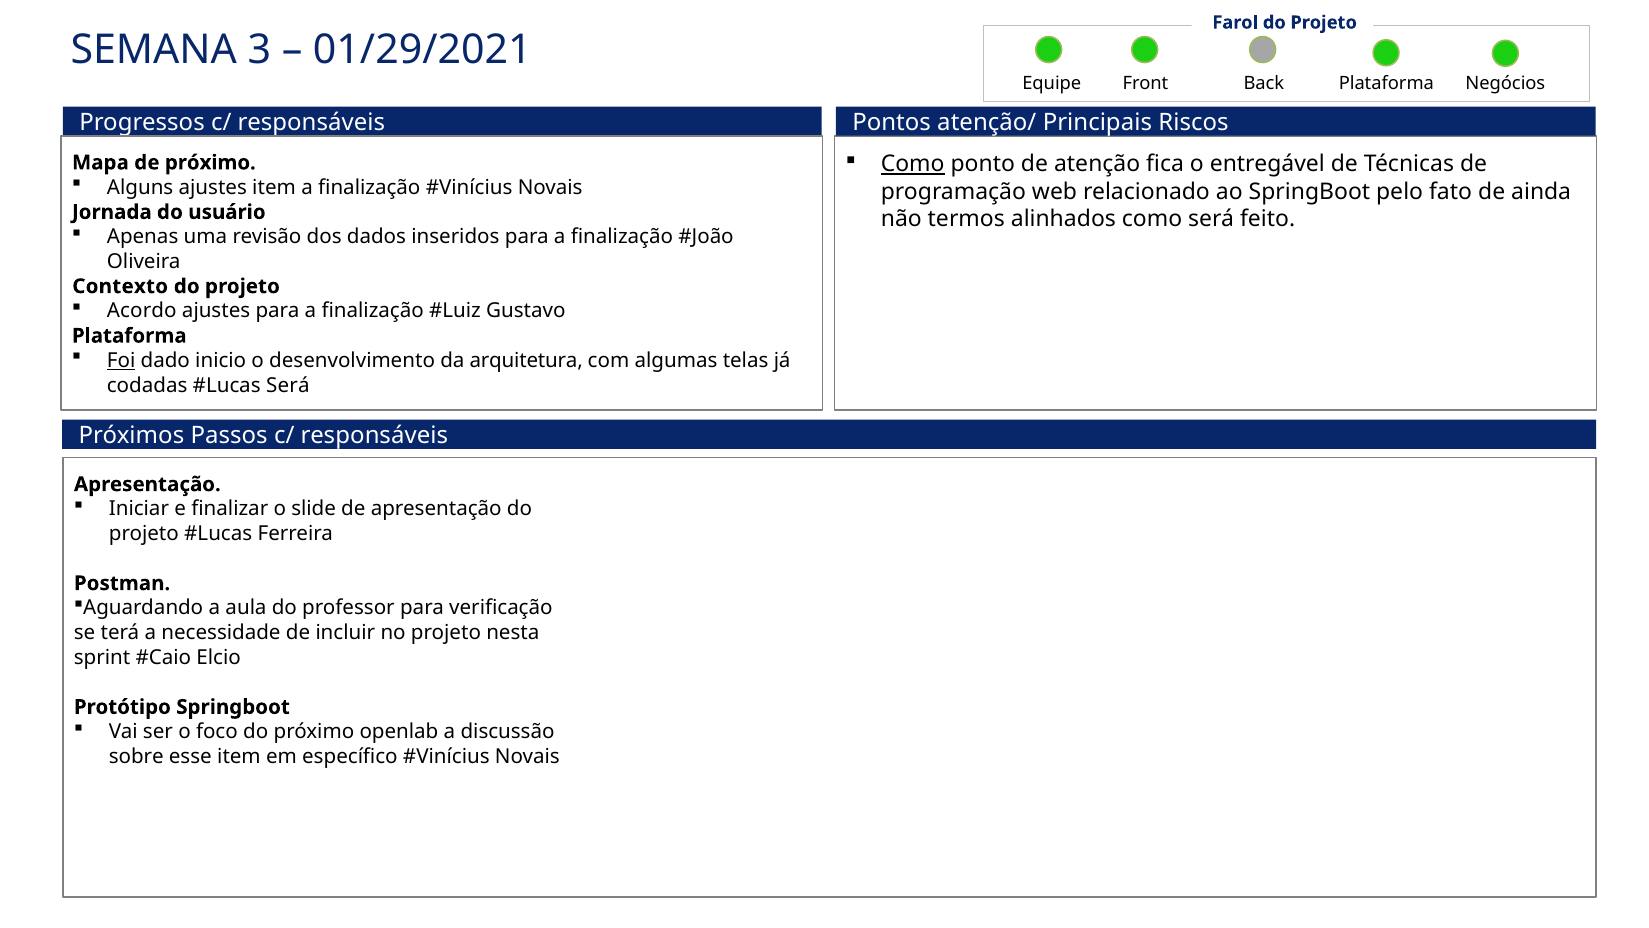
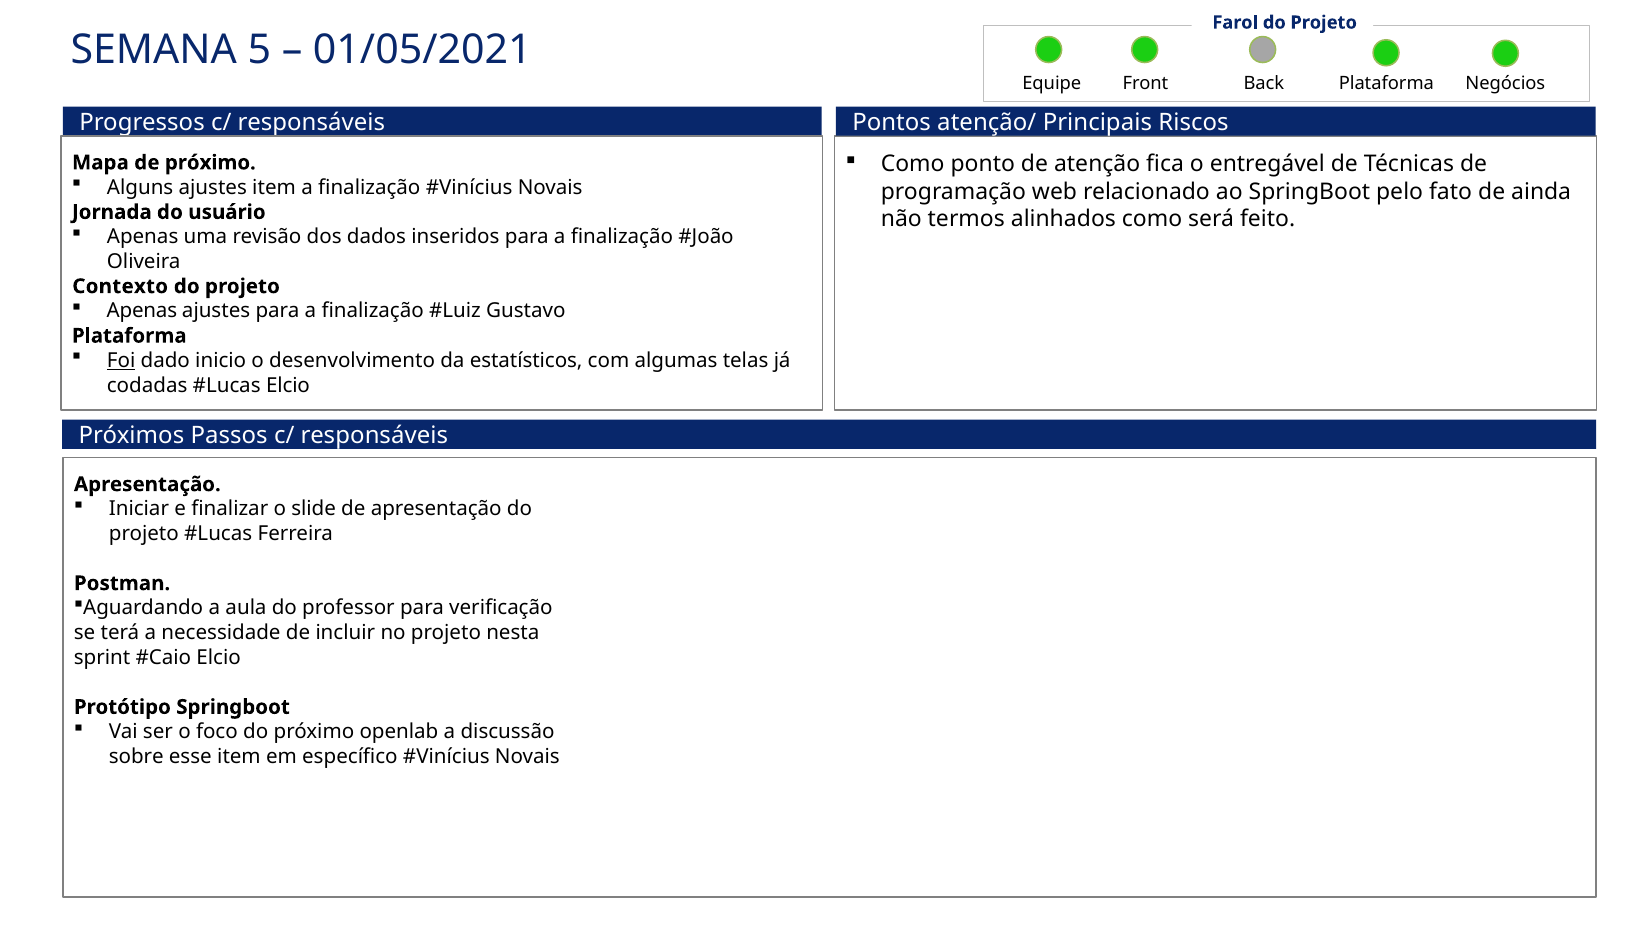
3: 3 -> 5 (259, 50)
01/29/2021: 01/29/2021 -> 01/05/2021 (422, 50)
Como underline: present -> none (913, 164)
Acordo: Acordo -> Apenas (142, 311)
arquitetura: arquitetura -> estatísticos (526, 360)
Será: Será -> Elcio (288, 385)
